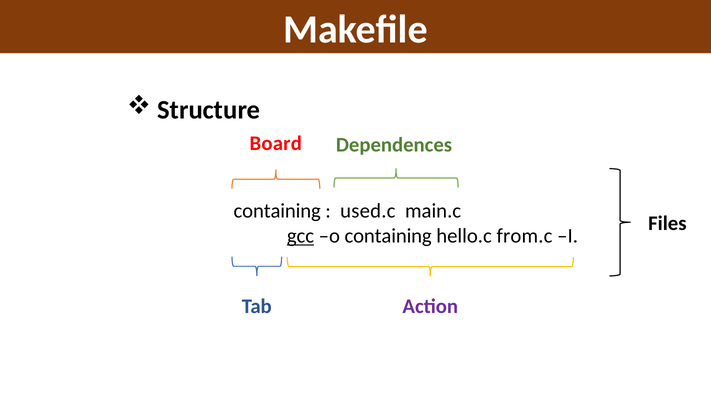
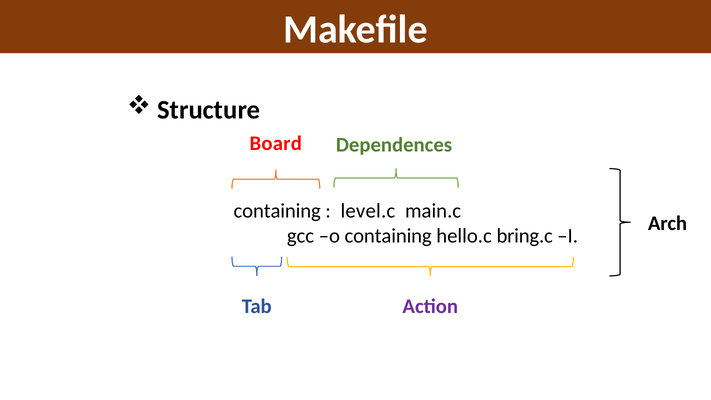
used.c: used.c -> level.c (368, 211)
Files: Files -> Arch (667, 223)
gcc underline: present -> none (300, 236)
from.c: from.c -> bring.c (525, 236)
